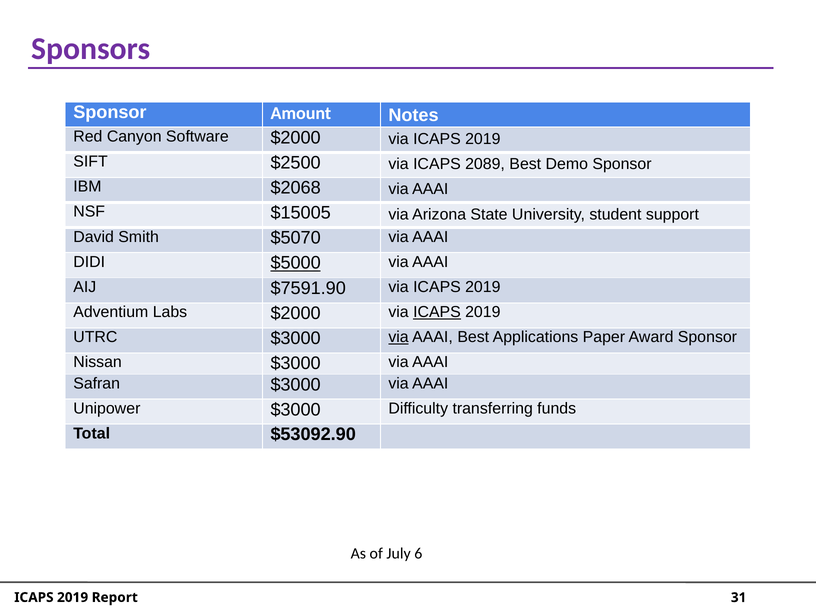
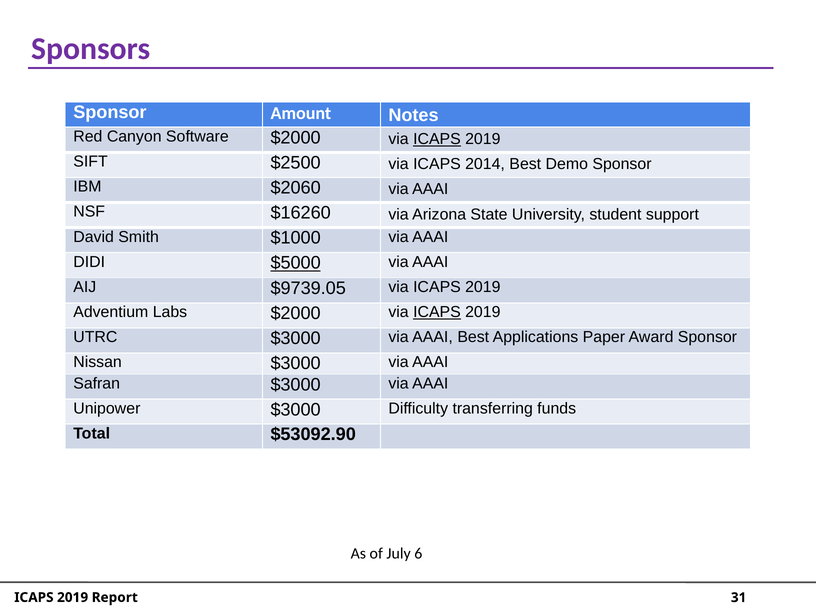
ICAPS underline: none -> present (437, 139)
2089: 2089 -> 2014 (485, 164)
$2068: $2068 -> $2060 (296, 188)
$15005: $15005 -> $16260 (301, 213)
$5070: $5070 -> $1000 (296, 238)
$7591.90: $7591.90 -> $9739.05 (308, 288)
via underline: present -> none (399, 337)
